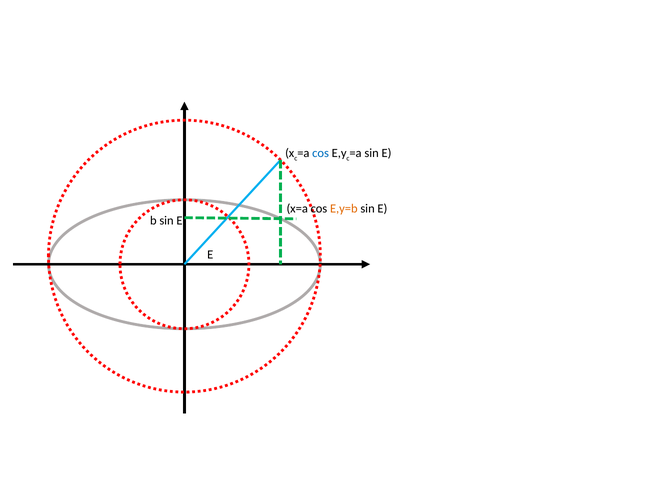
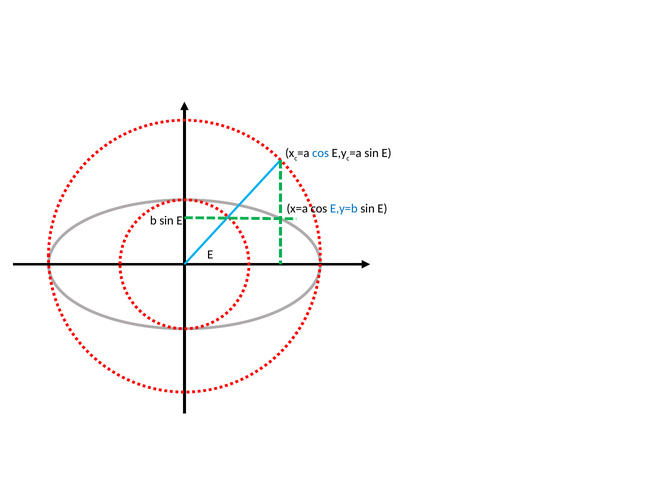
E,y=b colour: orange -> blue (344, 209)
